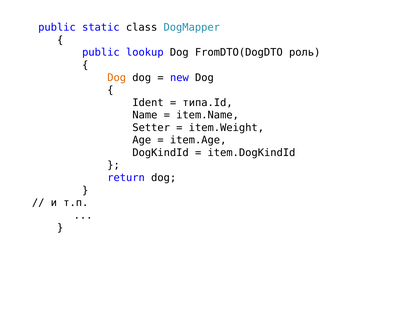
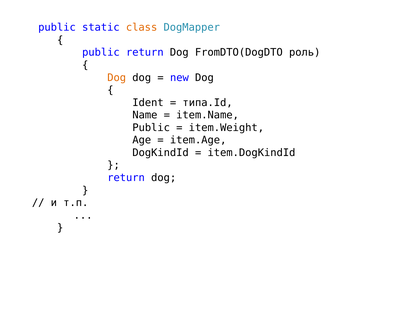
class colour: black -> orange (142, 27)
public lookup: lookup -> return (145, 52)
Setter: Setter -> Public (151, 128)
